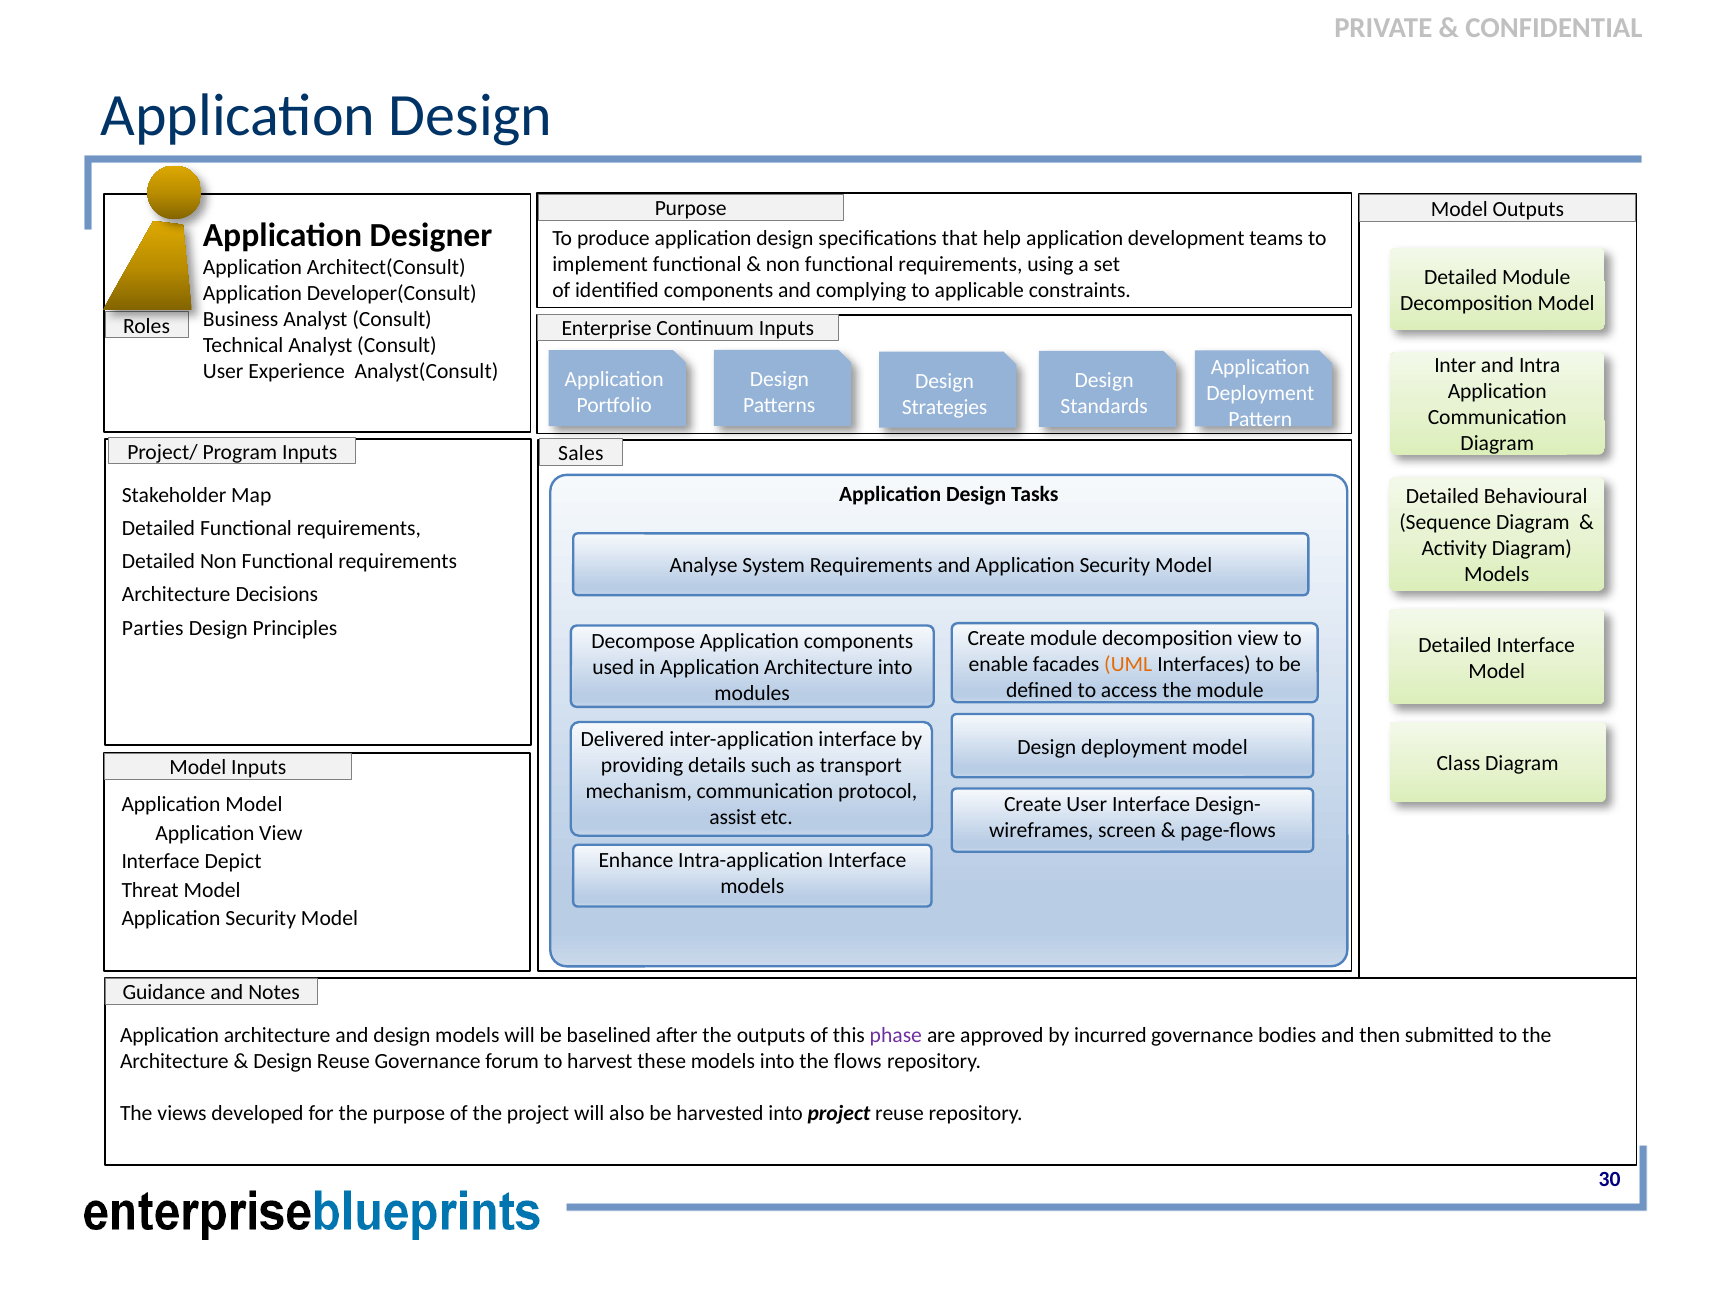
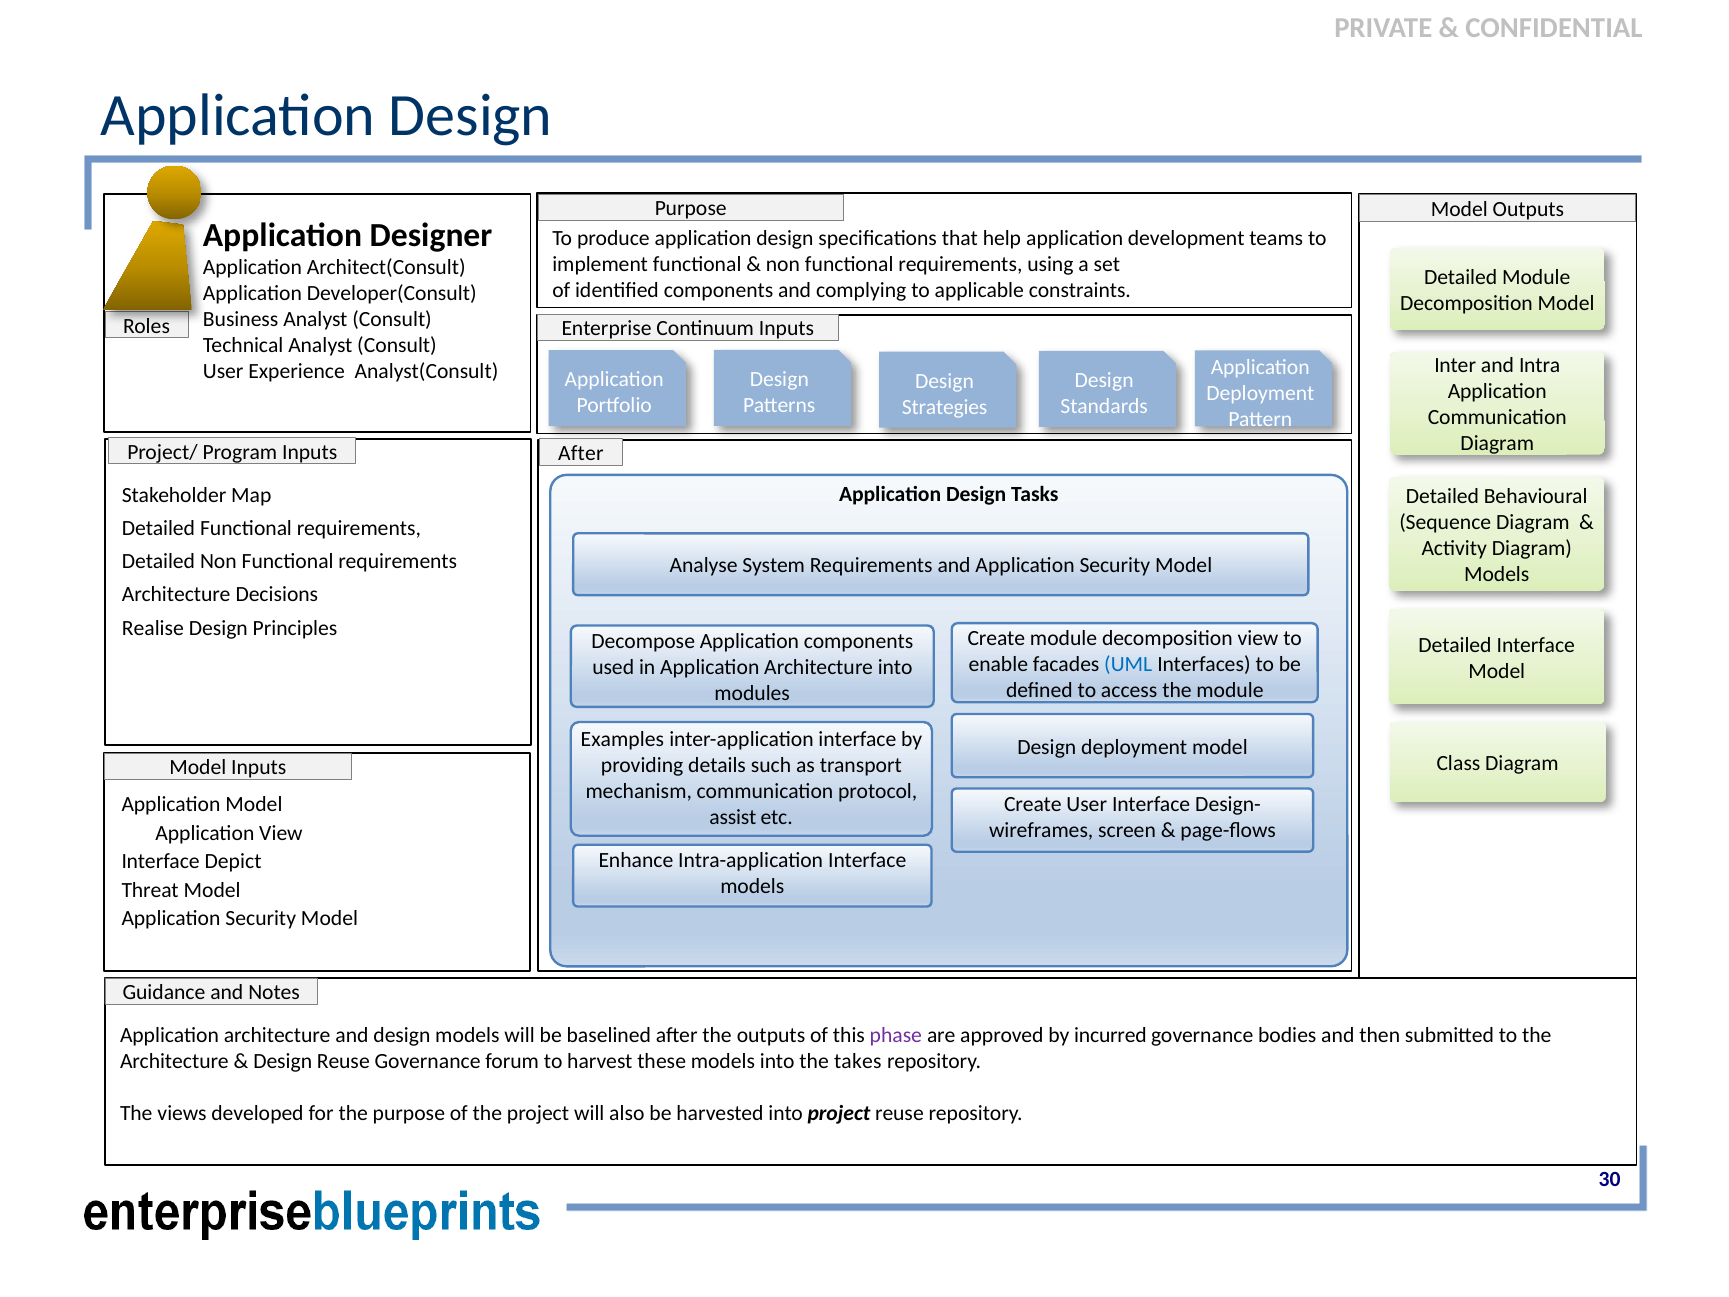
Sales: Sales -> After (581, 453)
Parties: Parties -> Realise (153, 628)
UML colour: orange -> blue (1128, 664)
Delivered: Delivered -> Examples (622, 739)
flows: flows -> takes (858, 1061)
